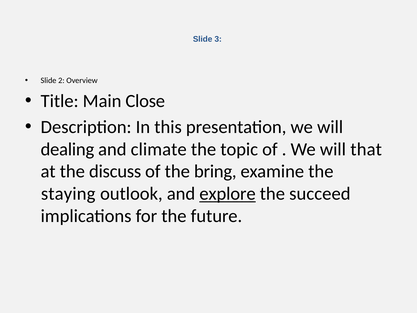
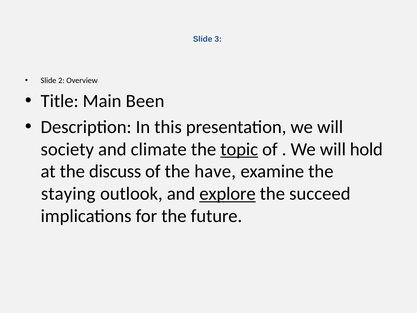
Close: Close -> Been (145, 101)
dealing: dealing -> society (67, 149)
topic underline: none -> present (239, 149)
that: that -> hold (366, 149)
bring: bring -> have (215, 171)
